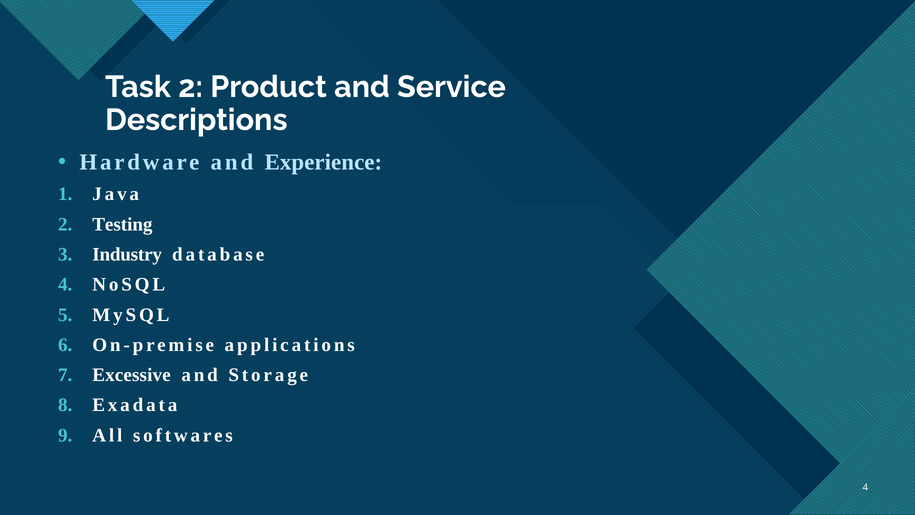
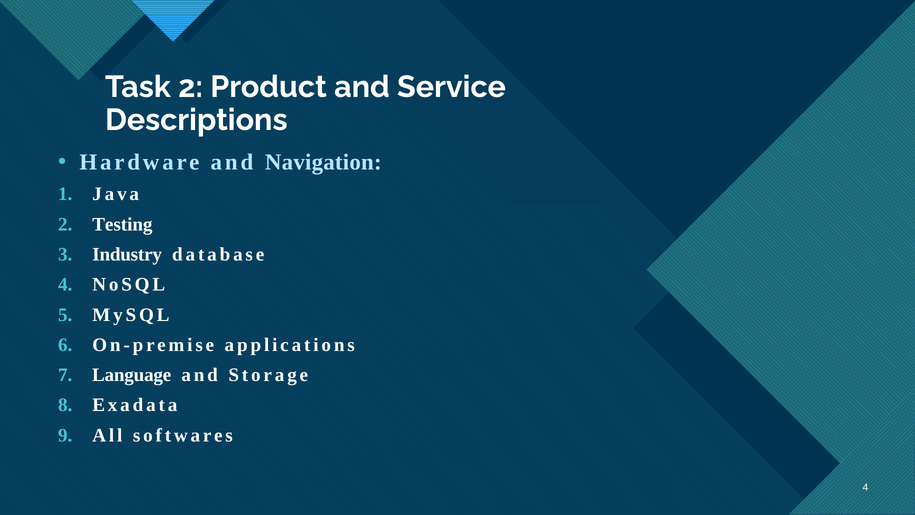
Experience: Experience -> Navigation (323, 162)
Excessive: Excessive -> Language (132, 375)
